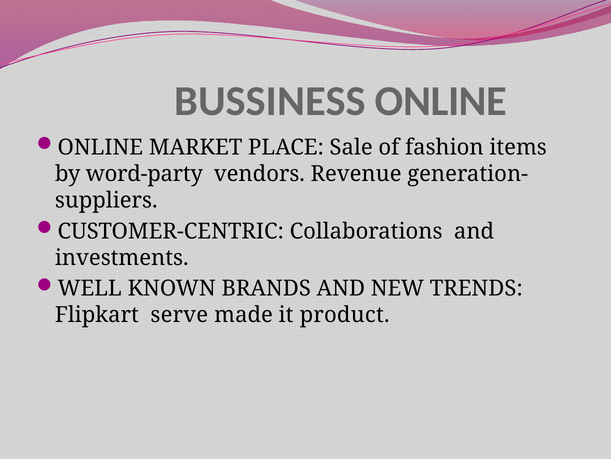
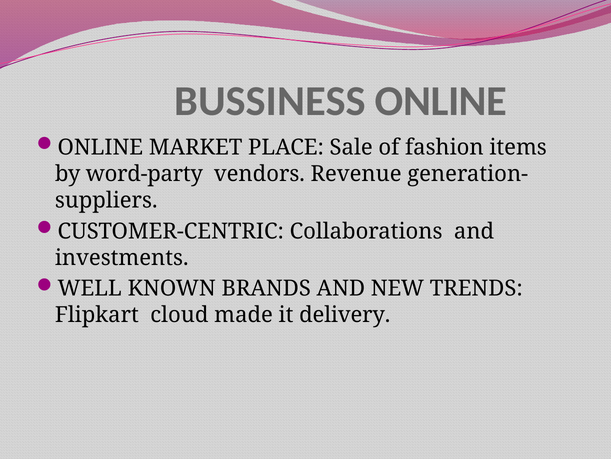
serve: serve -> cloud (179, 315)
product: product -> delivery (345, 315)
